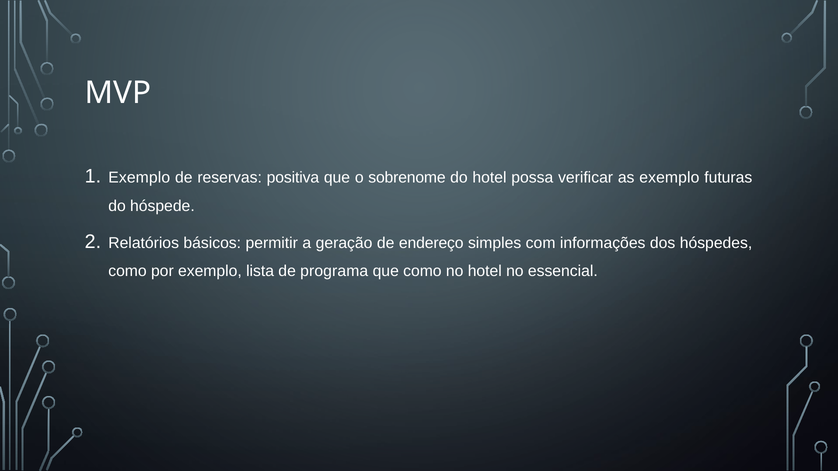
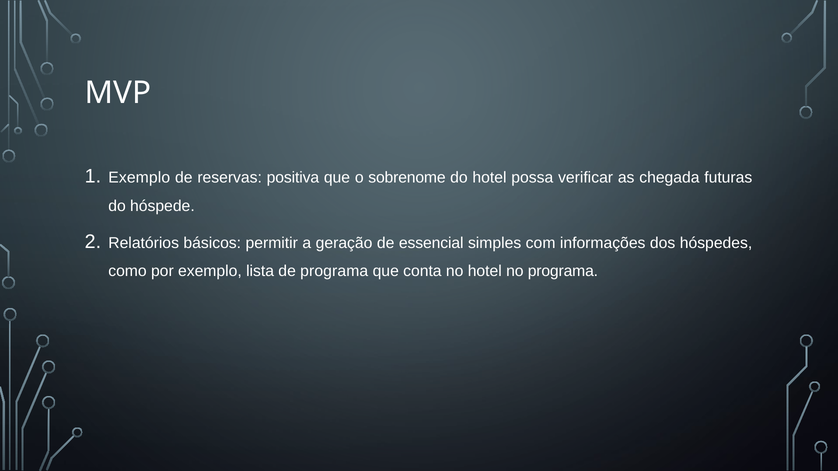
as exemplo: exemplo -> chegada (669, 178)
endereço: endereço -> essencial (431, 243)
que como: como -> conta (422, 271)
no essencial: essencial -> programa (563, 271)
